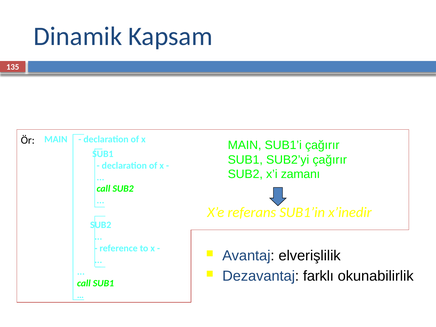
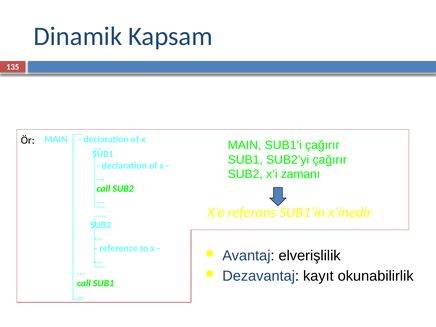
farklı: farklı -> kayıt (318, 276)
